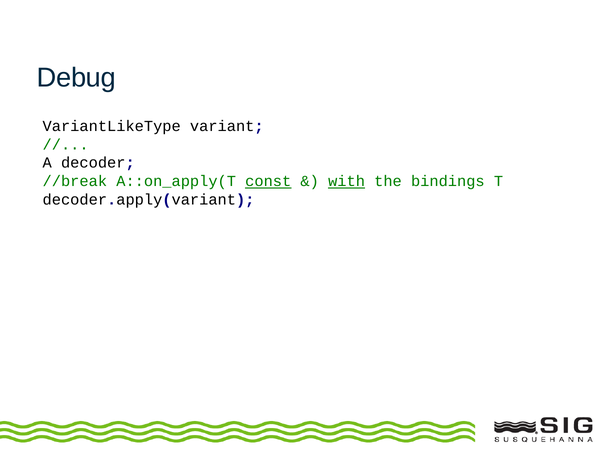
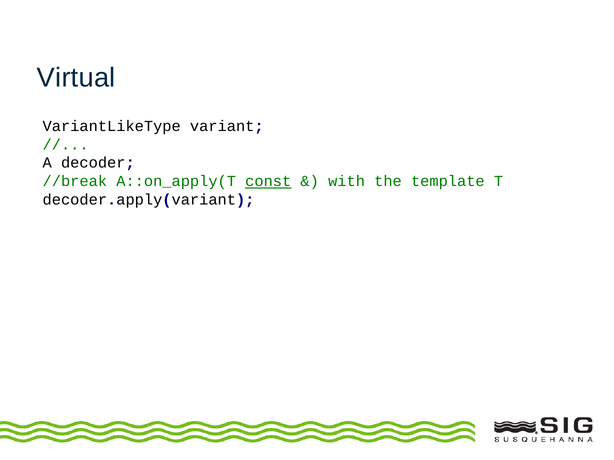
Debug: Debug -> Virtual (76, 78)
with underline: present -> none (347, 182)
bindings: bindings -> template (448, 182)
